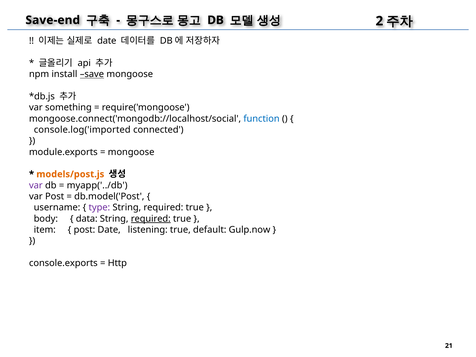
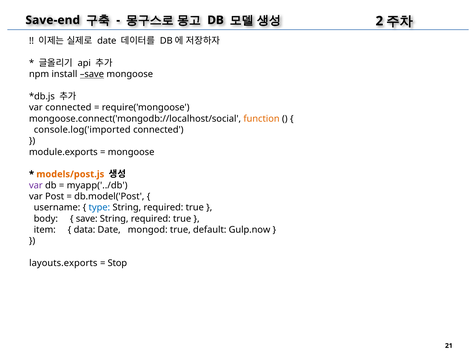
var something: something -> connected (68, 108)
function colour: blue -> orange (262, 119)
type colour: purple -> blue (99, 208)
data: data -> save (87, 219)
required underline: present -> none (151, 219)
post: post -> data (84, 230)
listening: listening -> mongod (148, 230)
console.exports: console.exports -> layouts.exports (63, 263)
Http: Http -> Stop (117, 263)
